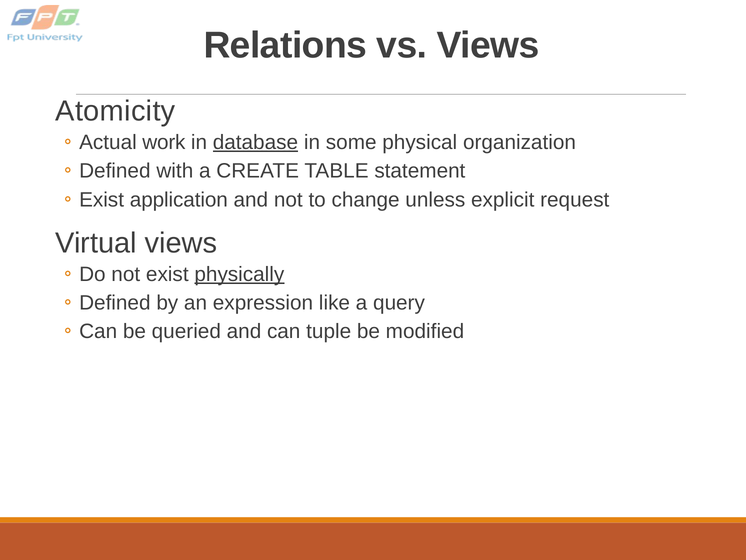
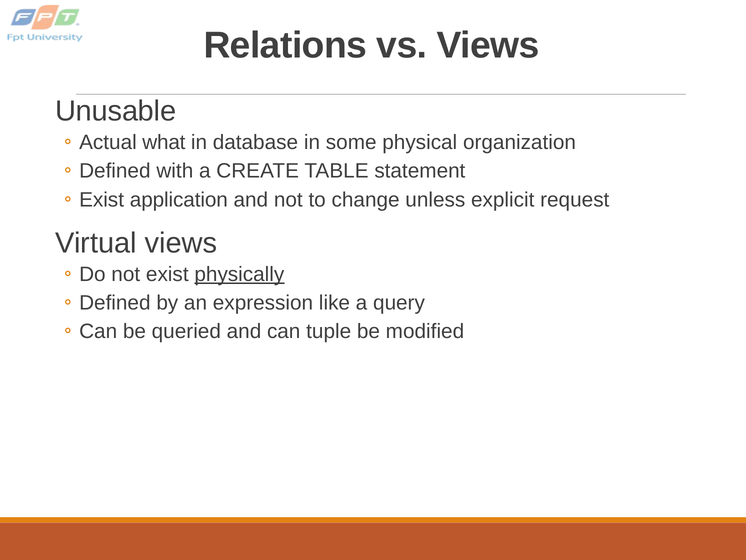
Atomicity: Atomicity -> Unusable (116, 111)
work: work -> what (164, 142)
database underline: present -> none (255, 142)
